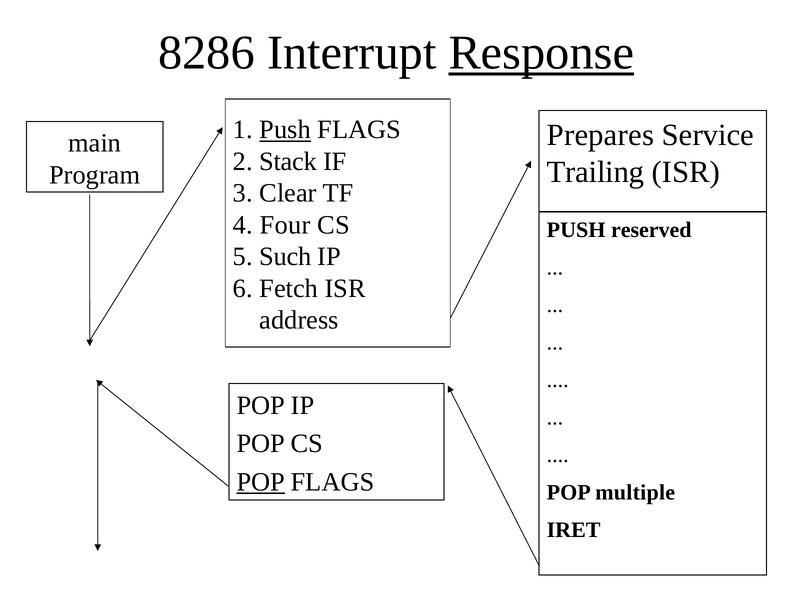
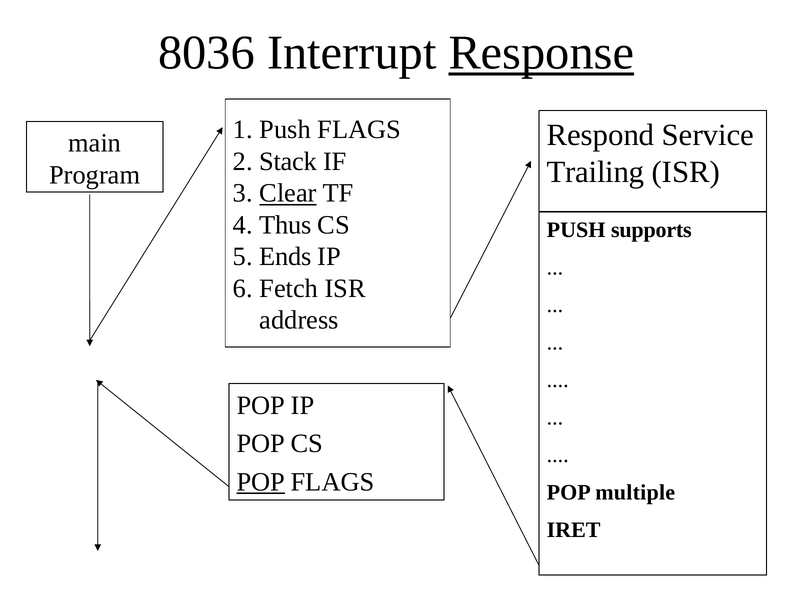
8286: 8286 -> 8036 (207, 53)
Push underline: present -> none (285, 130)
Prepares: Prepares -> Respond (601, 135)
Clear underline: none -> present (288, 193)
Four: Four -> Thus (285, 225)
reserved: reserved -> supports (651, 230)
Such: Such -> Ends (285, 257)
